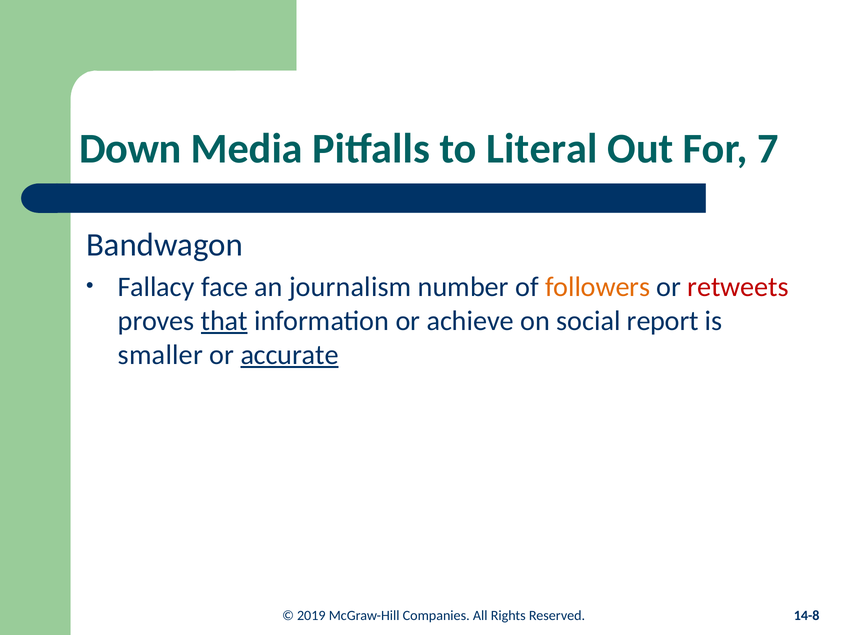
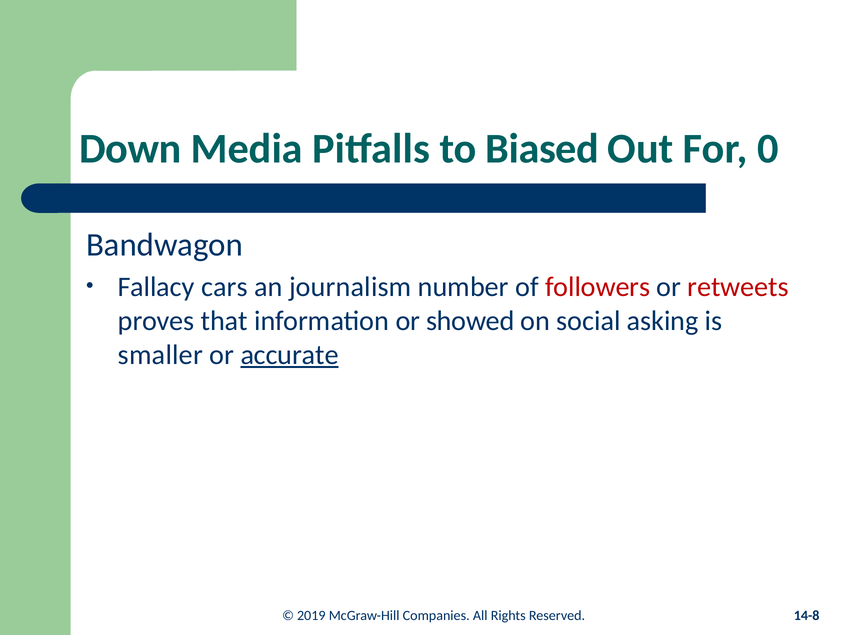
Literal: Literal -> Biased (542, 149)
7: 7 -> 0 (768, 149)
face: face -> cars (224, 287)
followers colour: orange -> red (598, 287)
that underline: present -> none (224, 321)
achieve: achieve -> showed (470, 321)
report: report -> asking (663, 321)
